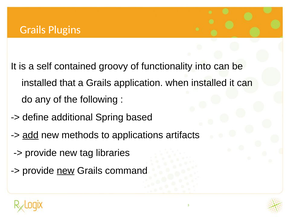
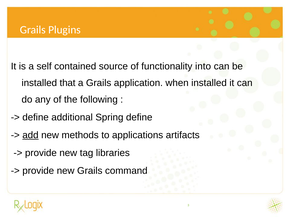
groovy: groovy -> source (113, 66)
Spring based: based -> define (139, 118)
new underline: present -> none (66, 171)
